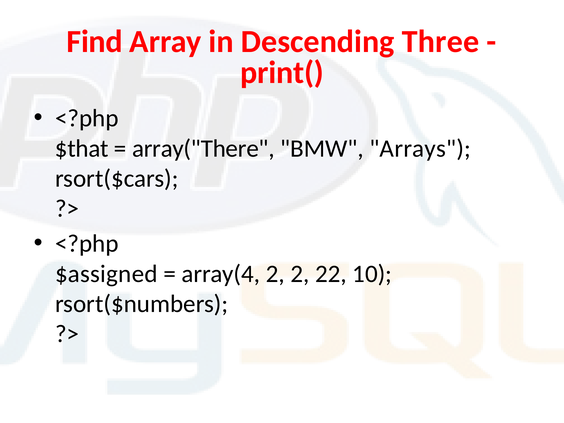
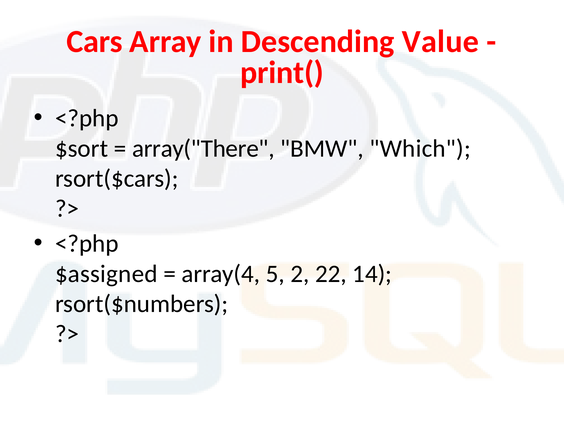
Find: Find -> Cars (95, 42)
Three: Three -> Value (440, 42)
$that: $that -> $sort (82, 148)
Arrays: Arrays -> Which (420, 148)
array(4 2: 2 -> 5 (275, 274)
10: 10 -> 14 (372, 274)
